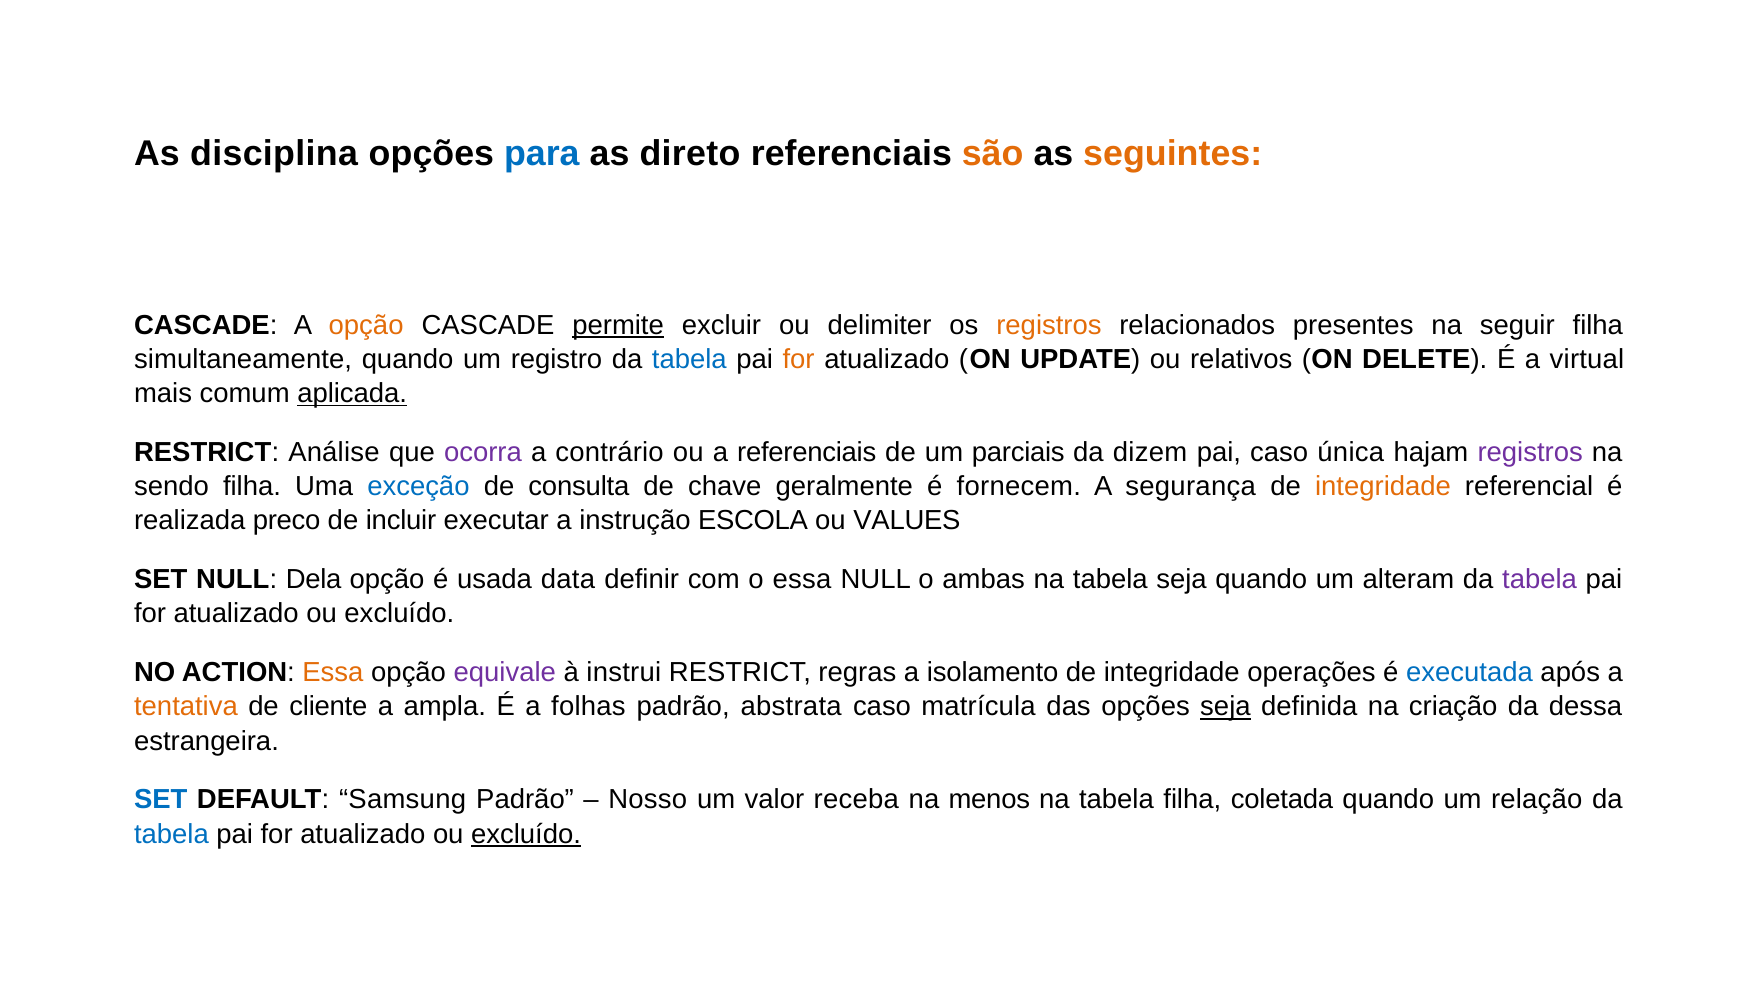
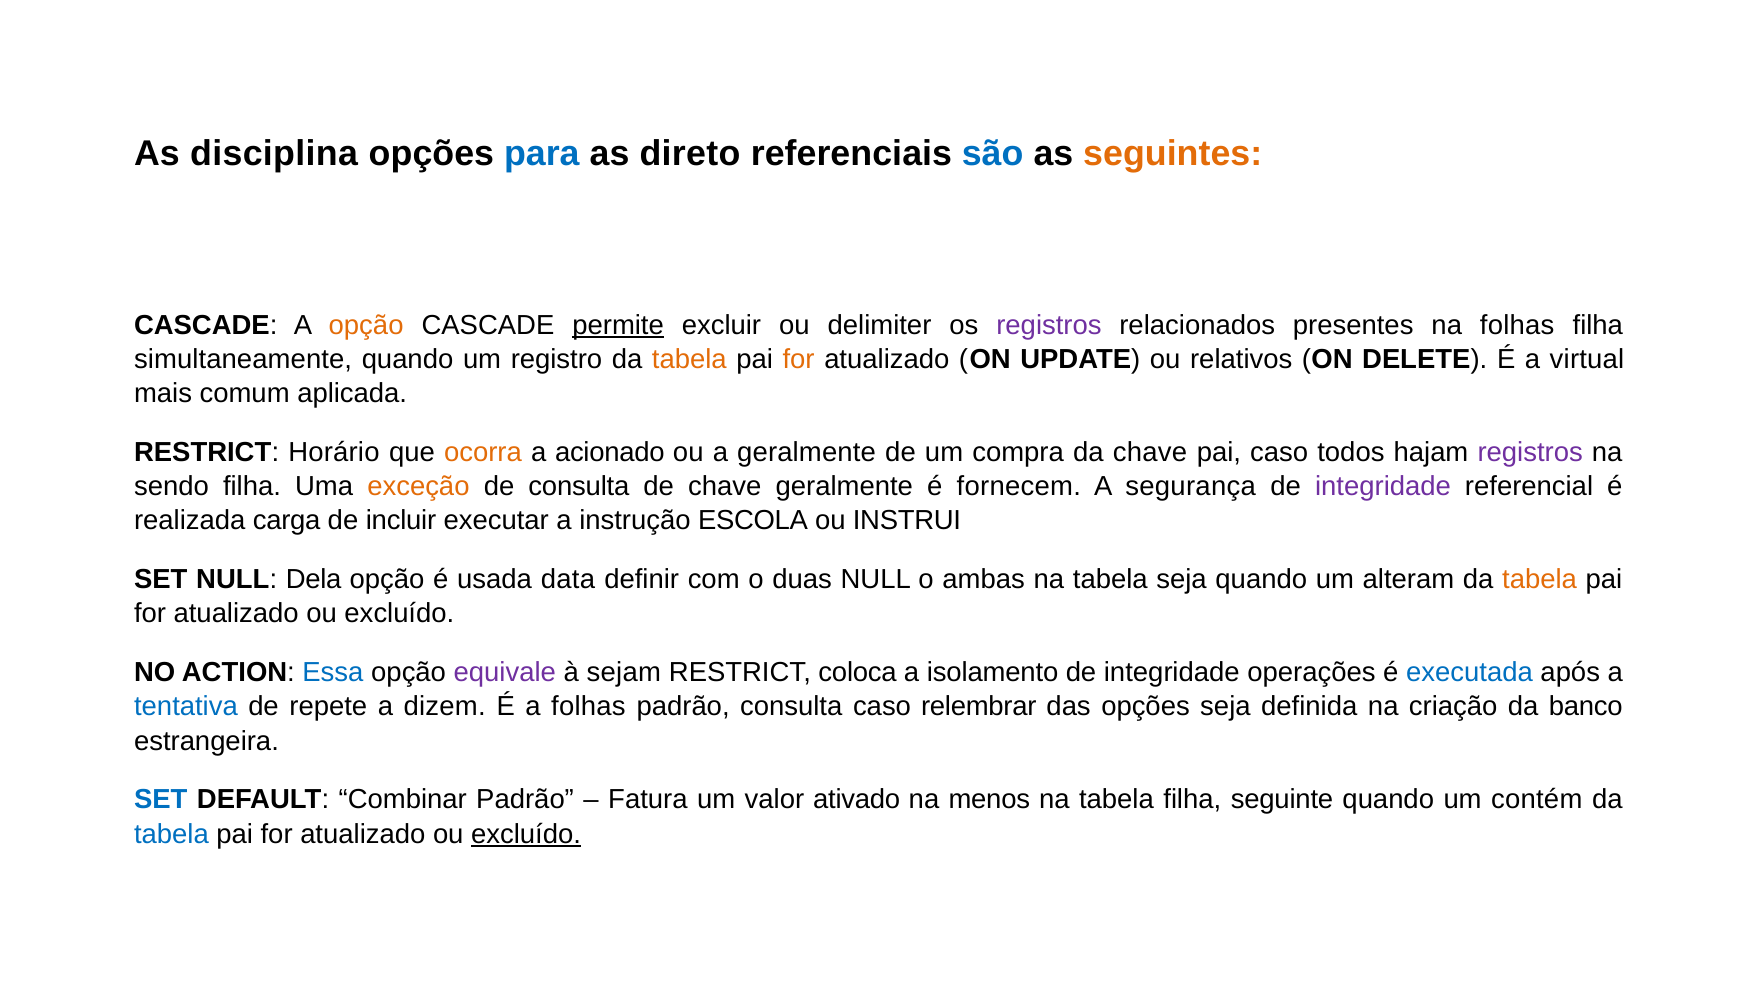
são colour: orange -> blue (993, 154)
registros colour: orange -> purple (1049, 325)
na seguir: seguir -> folhas (1517, 325)
tabela colour: blue -> orange (689, 359)
aplicada underline: present -> none (352, 393)
Análise: Análise -> Horário (334, 452)
ocorra colour: purple -> orange (483, 452)
contrário: contrário -> acionado (610, 452)
a referenciais: referenciais -> geralmente (807, 452)
parciais: parciais -> compra (1018, 452)
da dizem: dizem -> chave (1150, 452)
única: única -> todos (1351, 452)
exceção colour: blue -> orange (418, 486)
integridade colour: orange -> purple (1383, 486)
preco: preco -> carga (287, 521)
VALUES: VALUES -> INSTRUI (907, 521)
o essa: essa -> duas (802, 579)
tabela colour: purple -> orange (1540, 579)
Essa colour: orange -> blue (333, 672)
instrui: instrui -> sejam (624, 672)
regras: regras -> coloca (858, 672)
tentativa colour: orange -> blue (186, 706)
cliente: cliente -> repete (328, 706)
ampla: ampla -> dizem (445, 706)
padrão abstrata: abstrata -> consulta (791, 706)
matrícula: matrícula -> relembrar (979, 706)
seja underline: present -> none (1225, 706)
dessa: dessa -> banco (1586, 706)
Samsung: Samsung -> Combinar (403, 799)
Nosso: Nosso -> Fatura (648, 799)
receba: receba -> ativado (857, 799)
coletada: coletada -> seguinte (1282, 799)
relação: relação -> contém (1537, 799)
